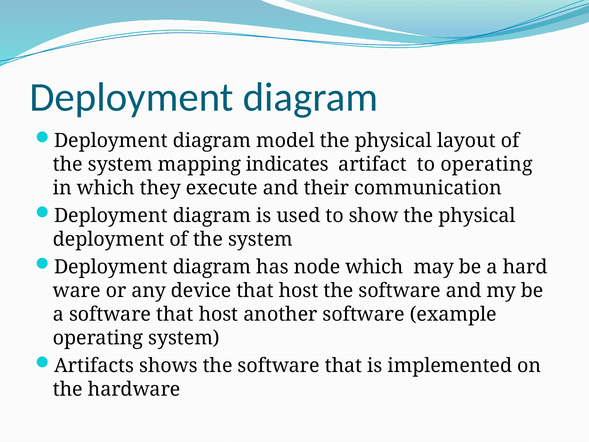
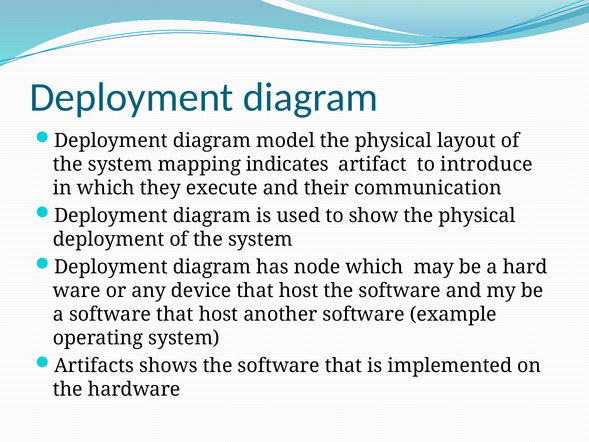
to operating: operating -> introduce (486, 164)
